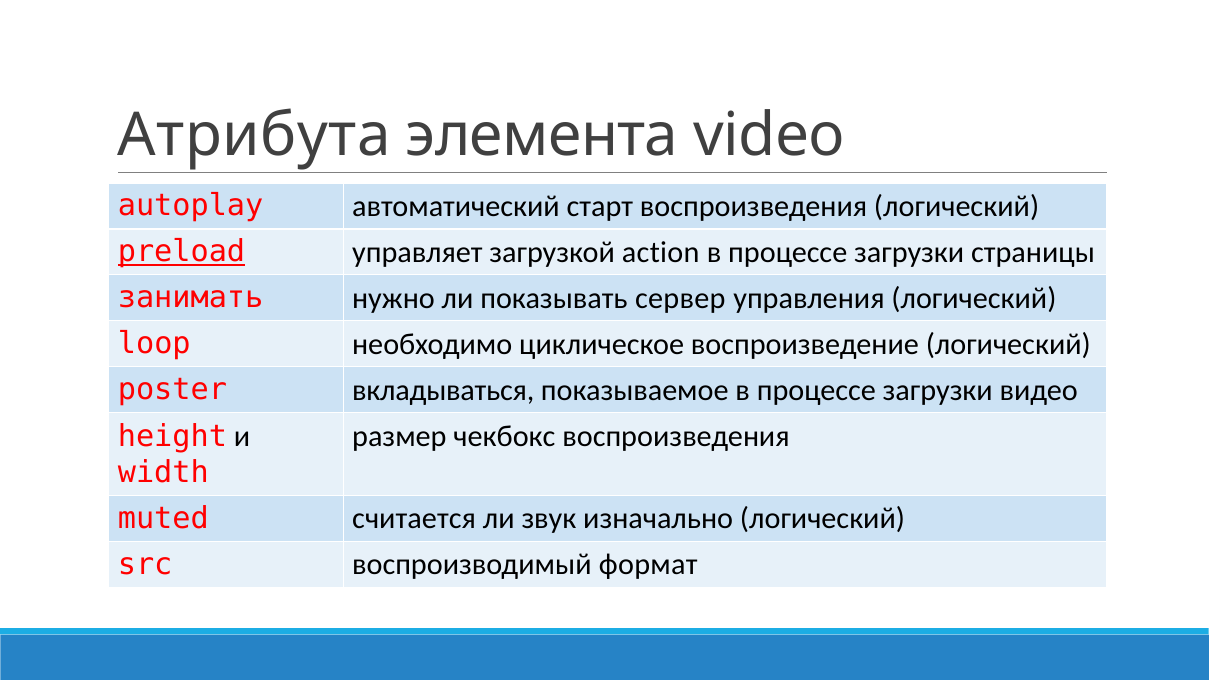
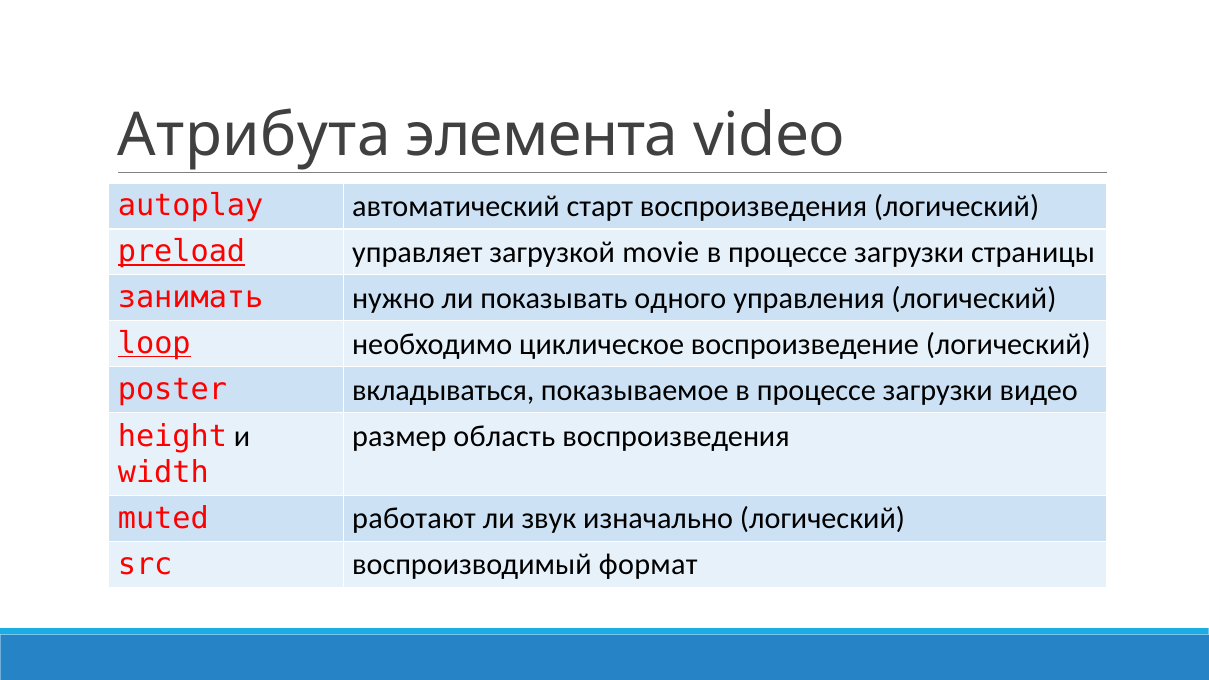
action: action -> movie (661, 252)
сервер: сервер -> одного (680, 298)
loop underline: none -> present (154, 344)
чекбокс: чекбокс -> область (504, 436)
считается: считается -> работают (414, 519)
